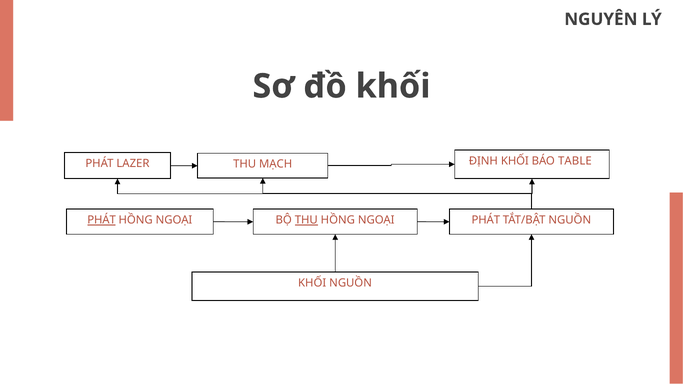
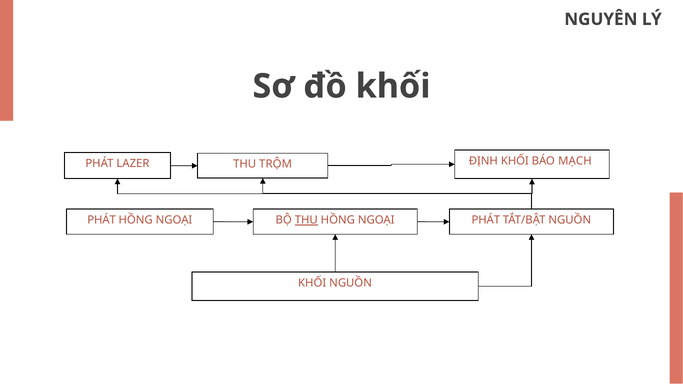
TABLE: TABLE -> MẠCH (575, 161)
MẠCH: MẠCH -> TRỘM (276, 164)
PHÁT underline: present -> none (102, 220)
